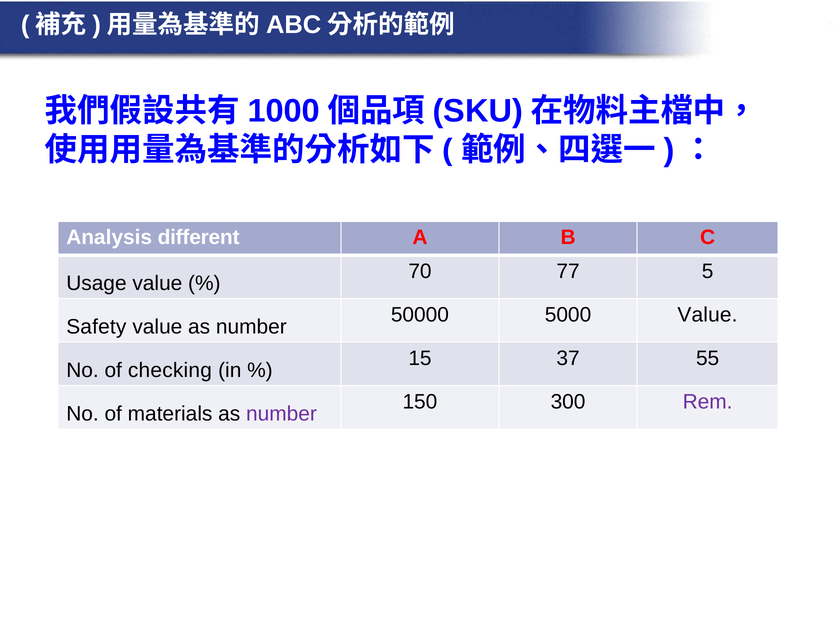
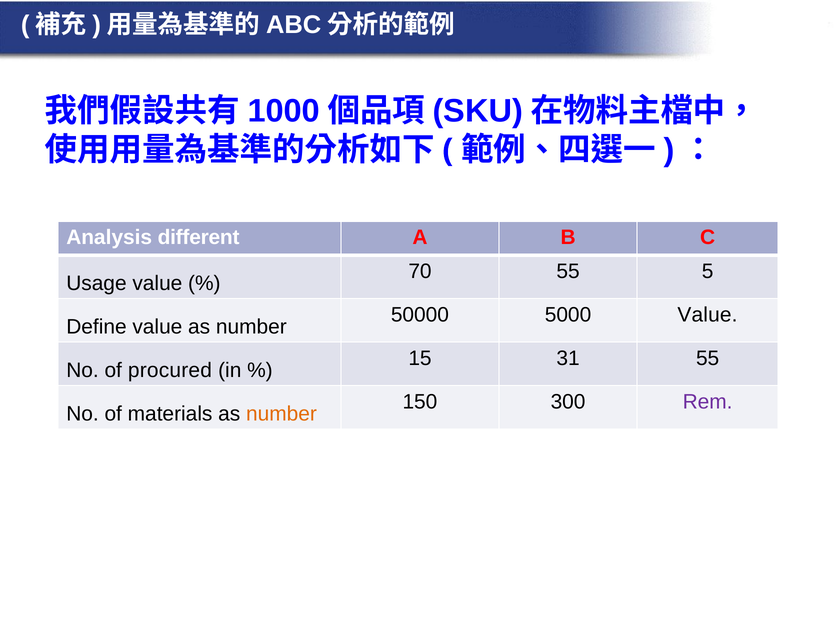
70 77: 77 -> 55 (568, 271)
Safety: Safety -> Define (96, 327)
37: 37 -> 31 (568, 358)
checking: checking -> procured (170, 370)
number colour: purple -> orange (281, 414)
